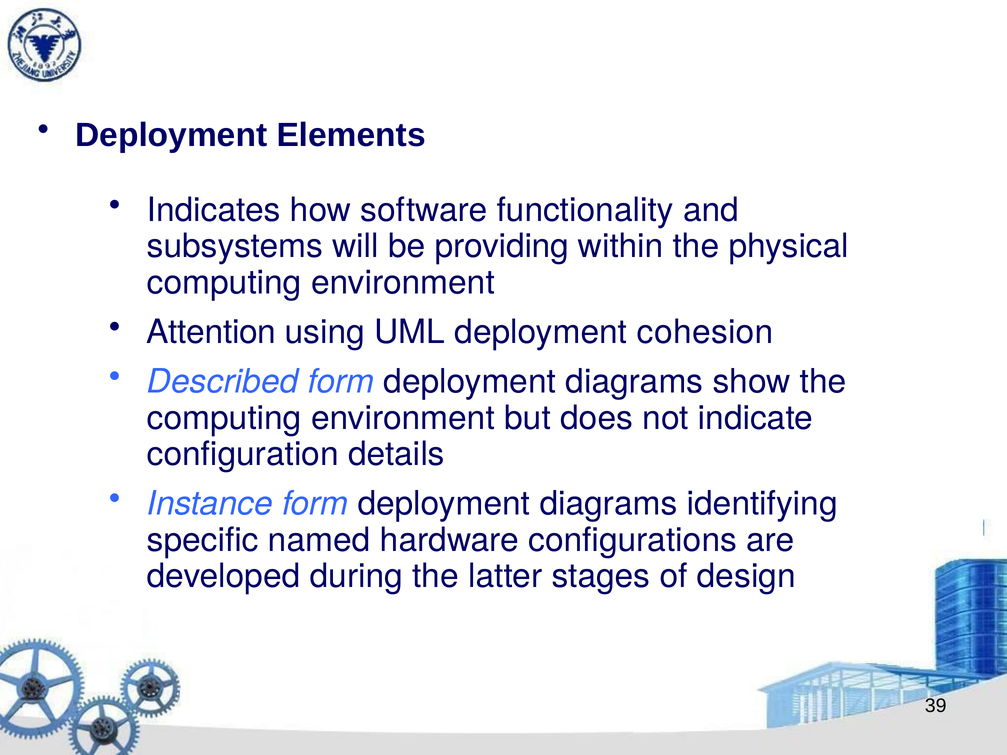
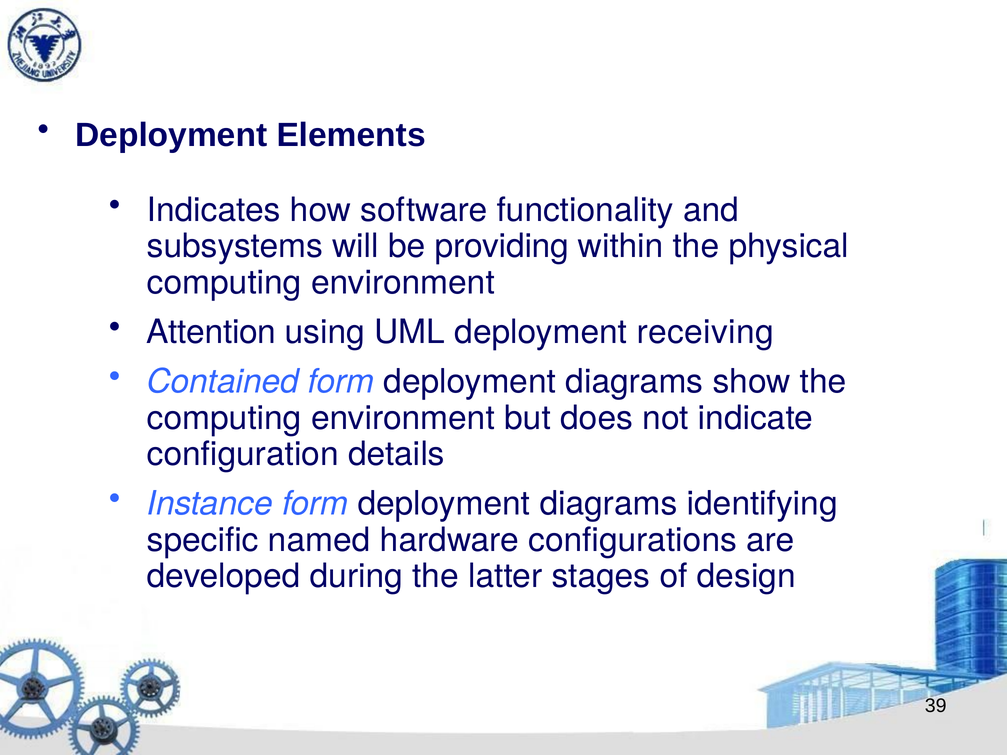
cohesion: cohesion -> receiving (705, 332)
Described: Described -> Contained (223, 382)
